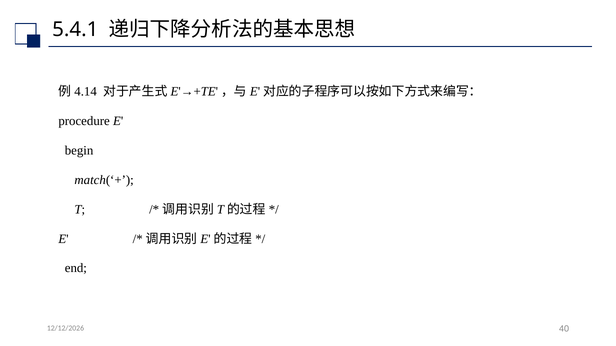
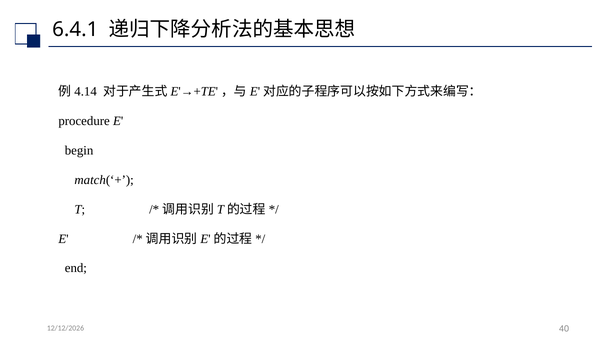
5.4.1: 5.4.1 -> 6.4.1 (75, 30)
